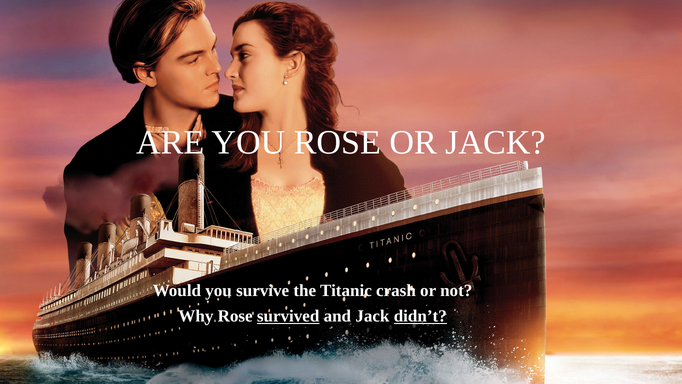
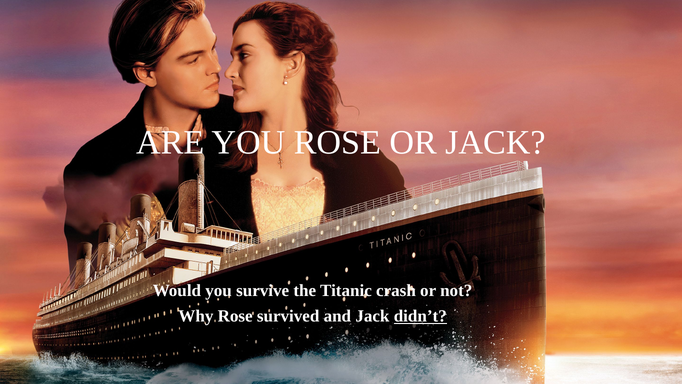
survived underline: present -> none (288, 316)
